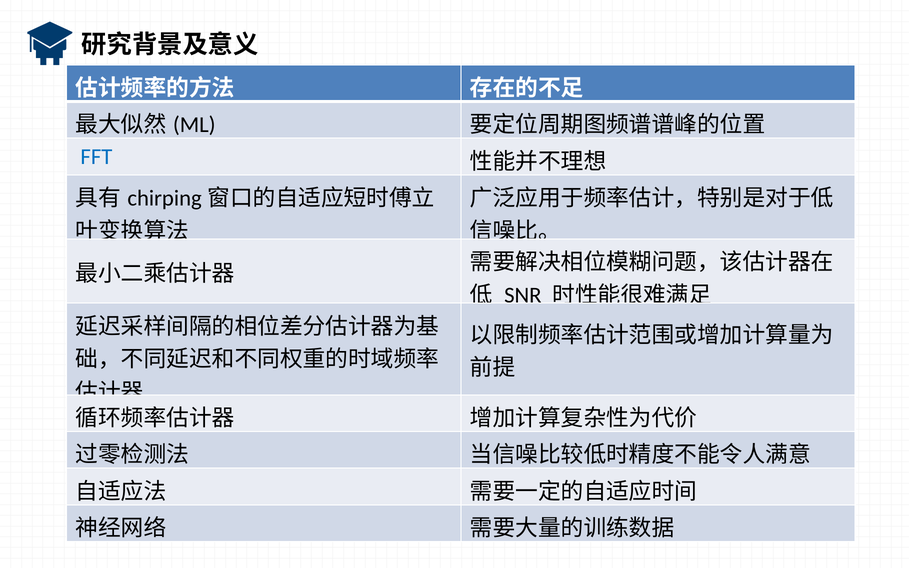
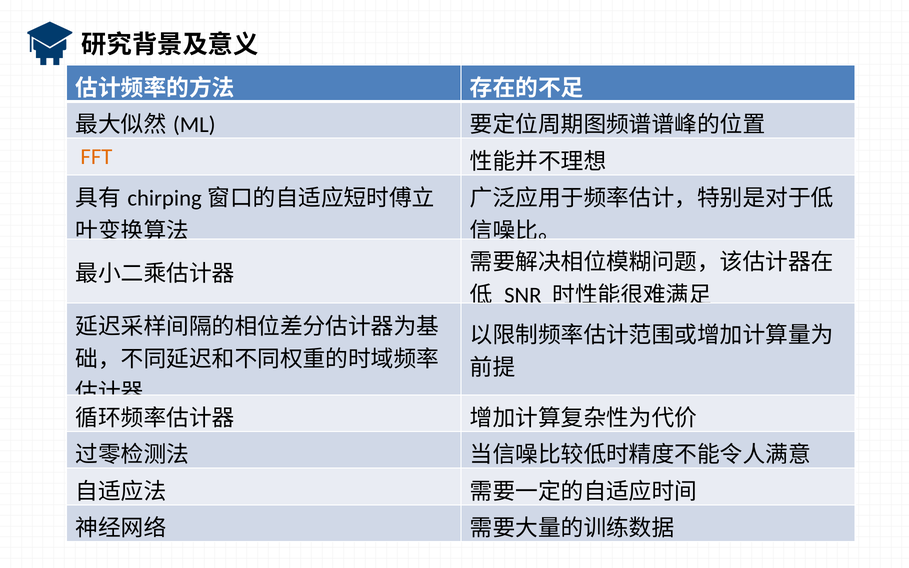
FFT colour: blue -> orange (96, 157)
